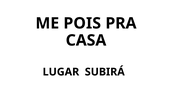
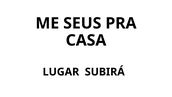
POIS: POIS -> SEUS (82, 23)
